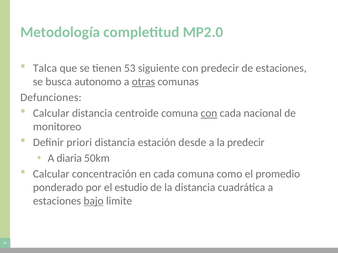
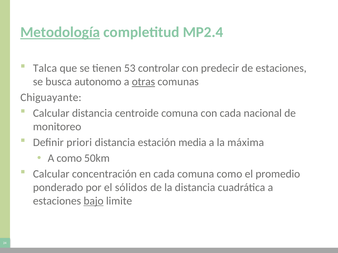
Metodología underline: none -> present (60, 32)
MP2.0: MP2.0 -> MP2.4 (203, 32)
siguiente: siguiente -> controlar (159, 68)
Defunciones: Defunciones -> Chiguayante (51, 98)
con underline: present -> none (209, 113)
desde: desde -> media (192, 143)
la predecir: predecir -> máxima (246, 143)
A diaria: diaria -> como (69, 159)
estudio: estudio -> sólidos (131, 188)
